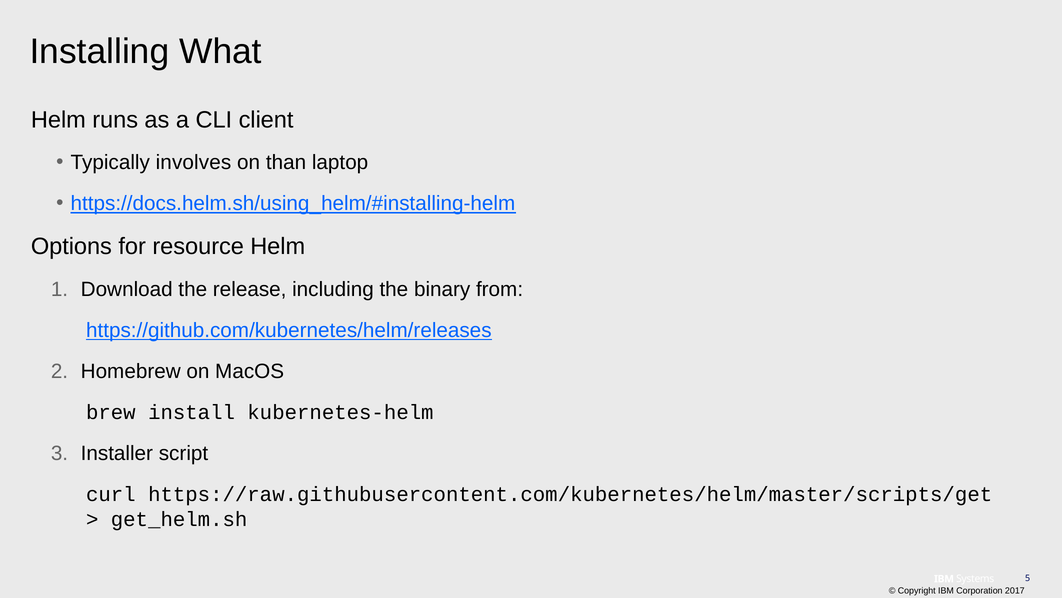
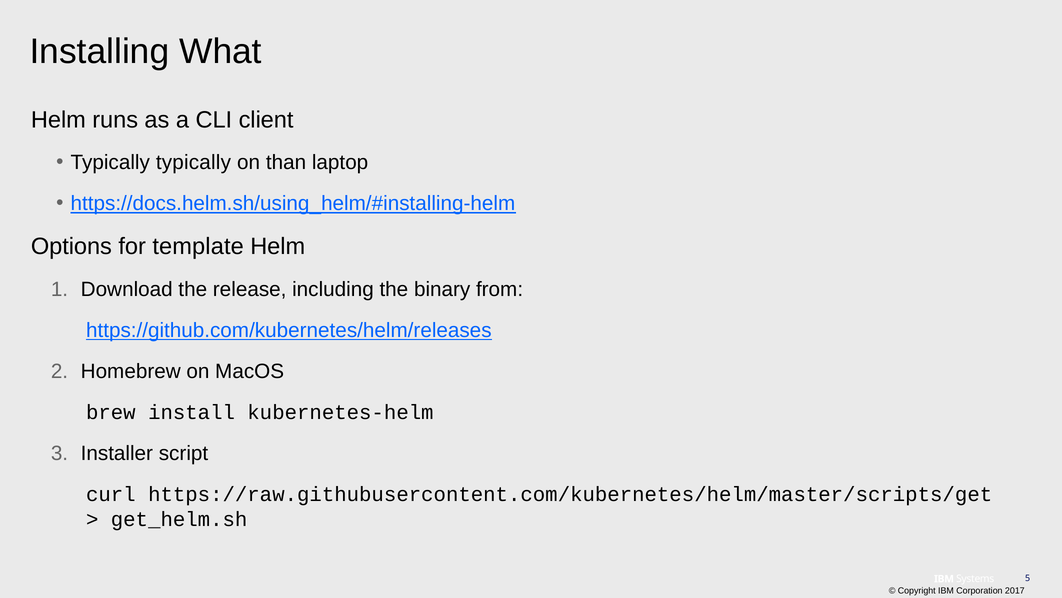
Typically involves: involves -> typically (193, 162)
resource: resource -> template (198, 246)
